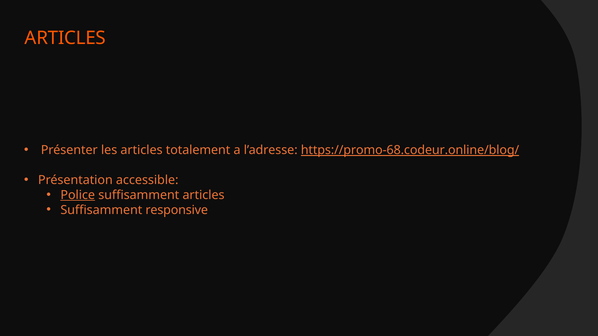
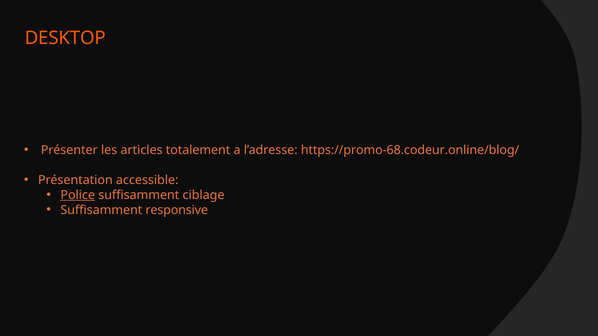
ARTICLES: ARTICLES -> DESKTOP (65, 38)
https://promo-68.codeur.online/blog/ underline: present -> none (410, 150)
suffisamment articles: articles -> ciblage (203, 195)
